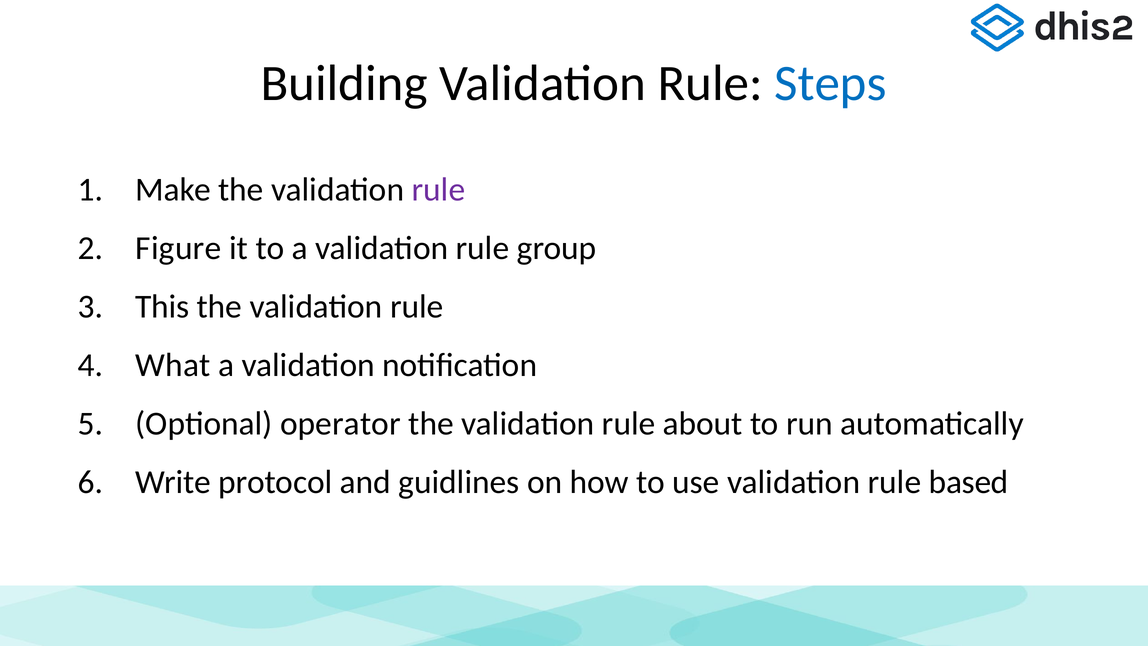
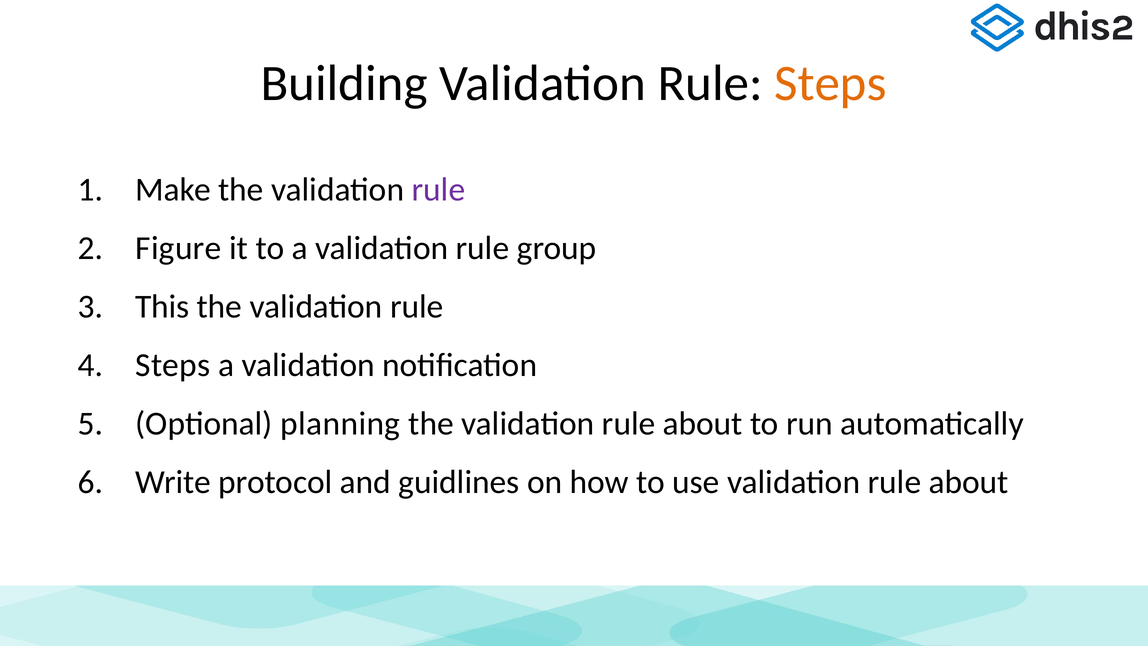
Steps colour: blue -> orange (830, 83)
What: What -> Steps (173, 365)
operator: operator -> planning (340, 424)
use validation rule based: based -> about (969, 482)
